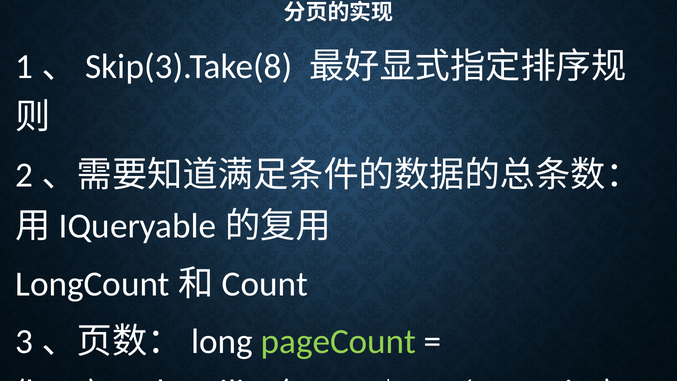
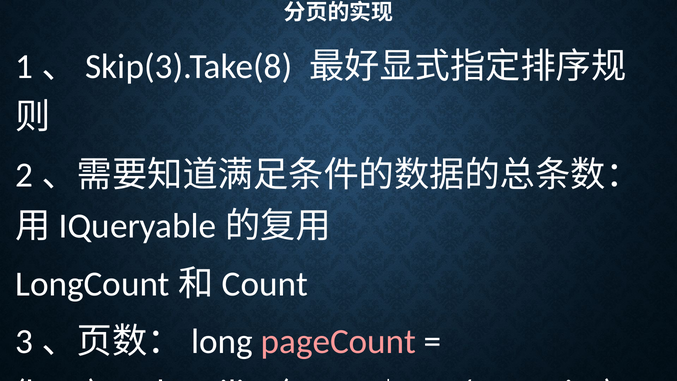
pageCount colour: light green -> pink (338, 342)
